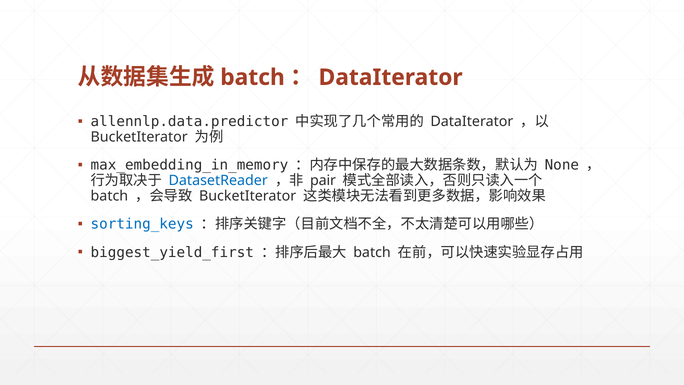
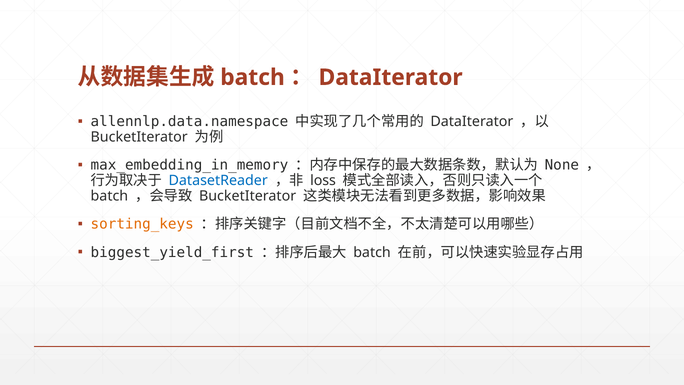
allennlp.data.predictor: allennlp.data.predictor -> allennlp.data.namespace (189, 121)
pair: pair -> loss (323, 180)
sorting_keys colour: blue -> orange (142, 224)
